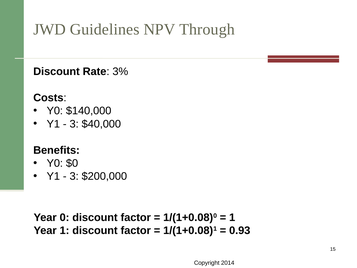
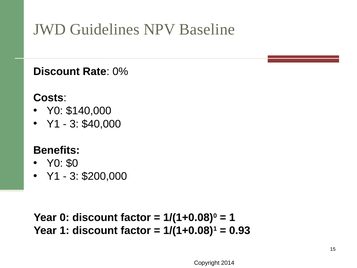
Through: Through -> Baseline (207, 29)
3%: 3% -> 0% (120, 72)
